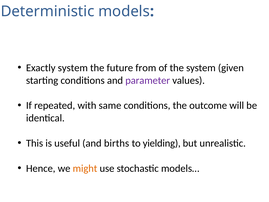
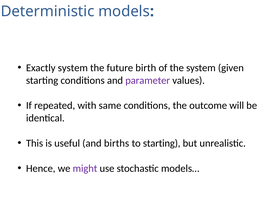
from: from -> birth (146, 68)
to yielding: yielding -> starting (162, 143)
might colour: orange -> purple (85, 168)
